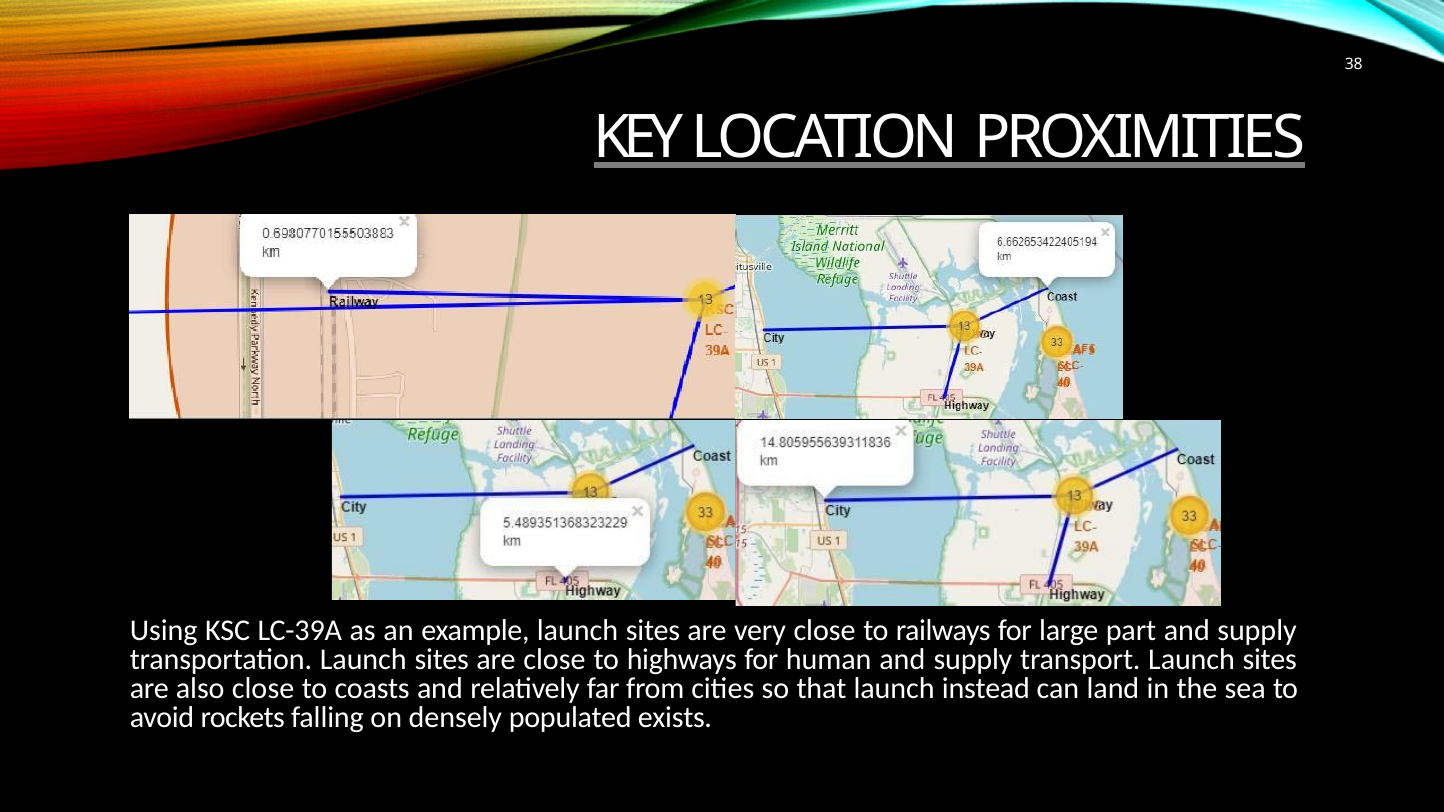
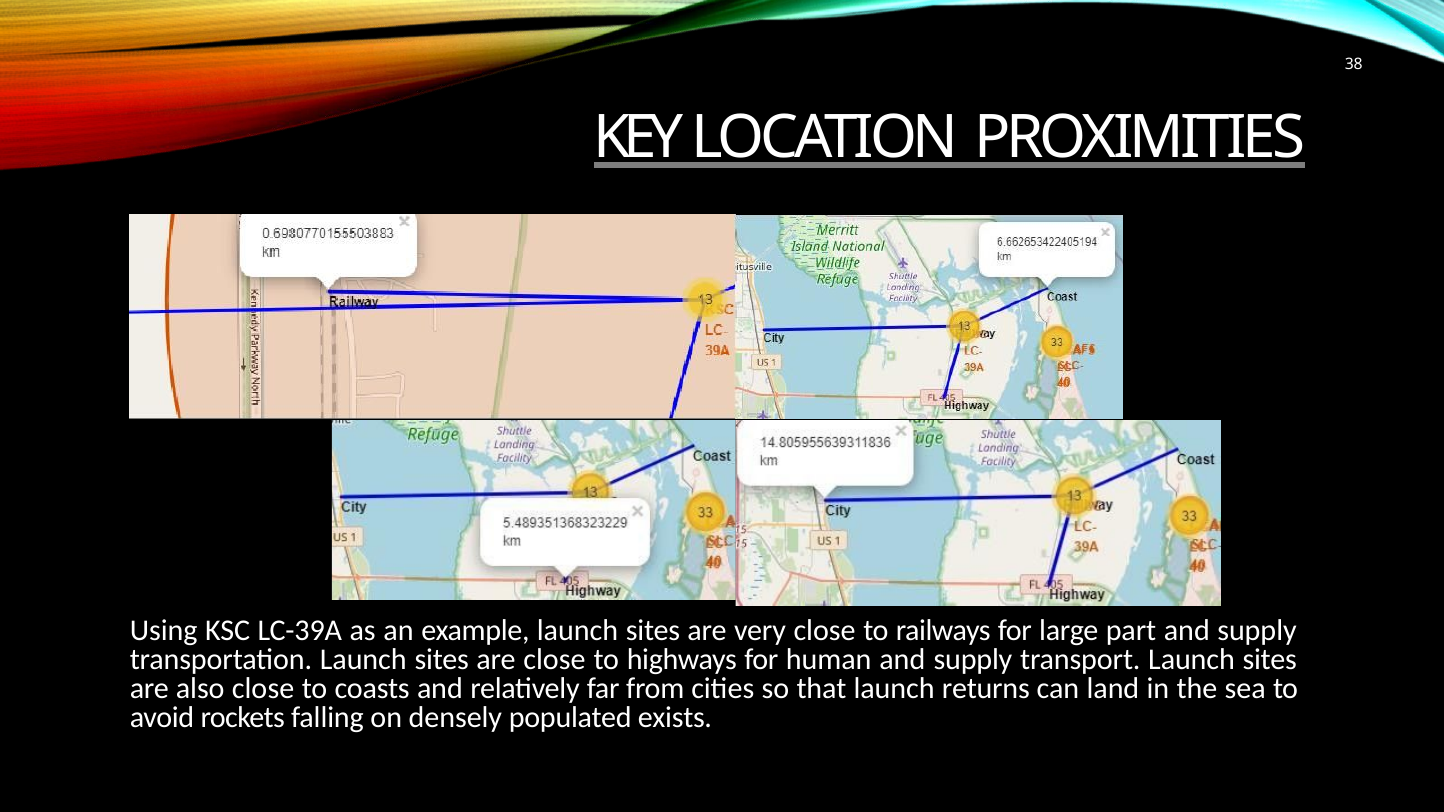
instead: instead -> returns (986, 689)
